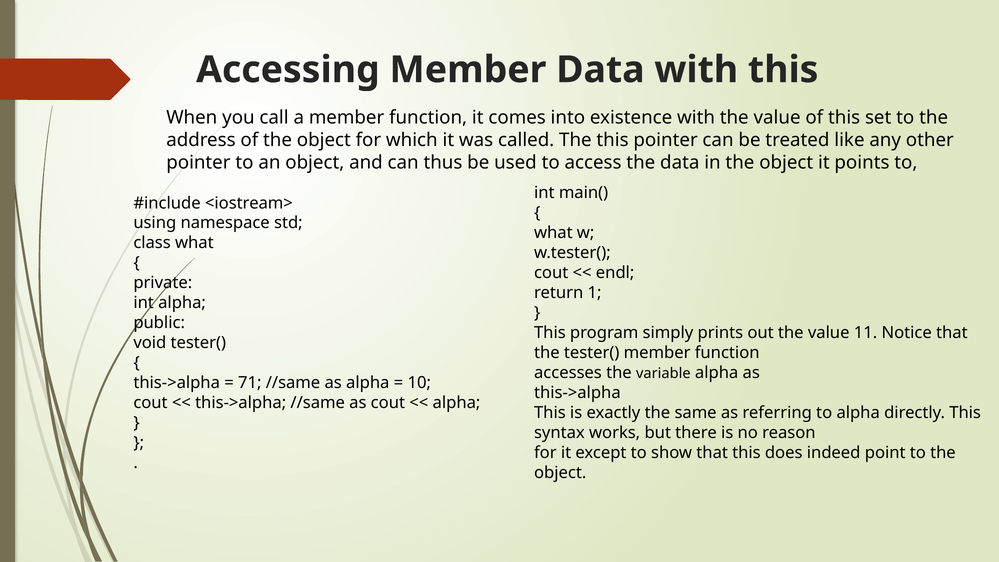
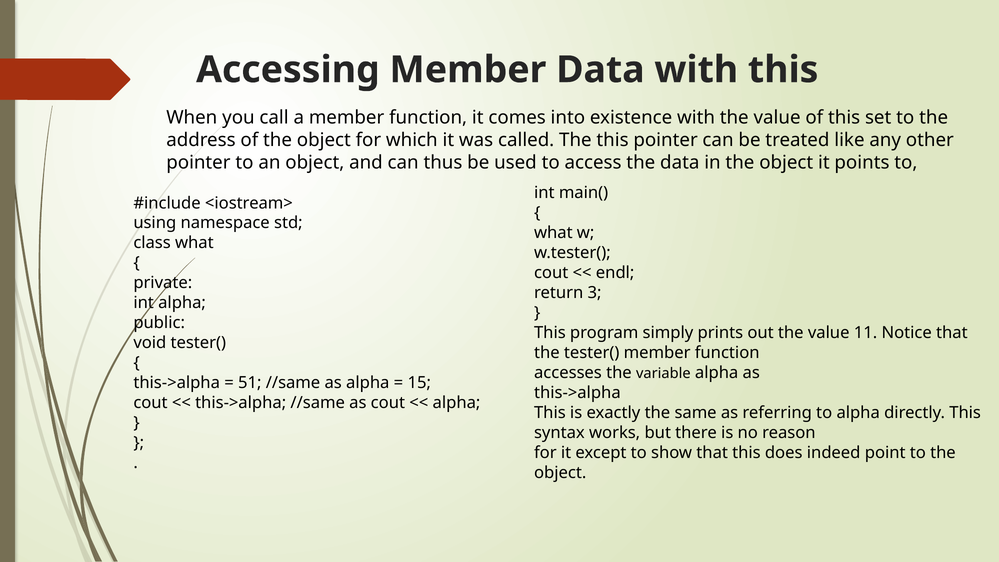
1: 1 -> 3 (595, 293)
71: 71 -> 51 (250, 383)
10: 10 -> 15 (419, 383)
